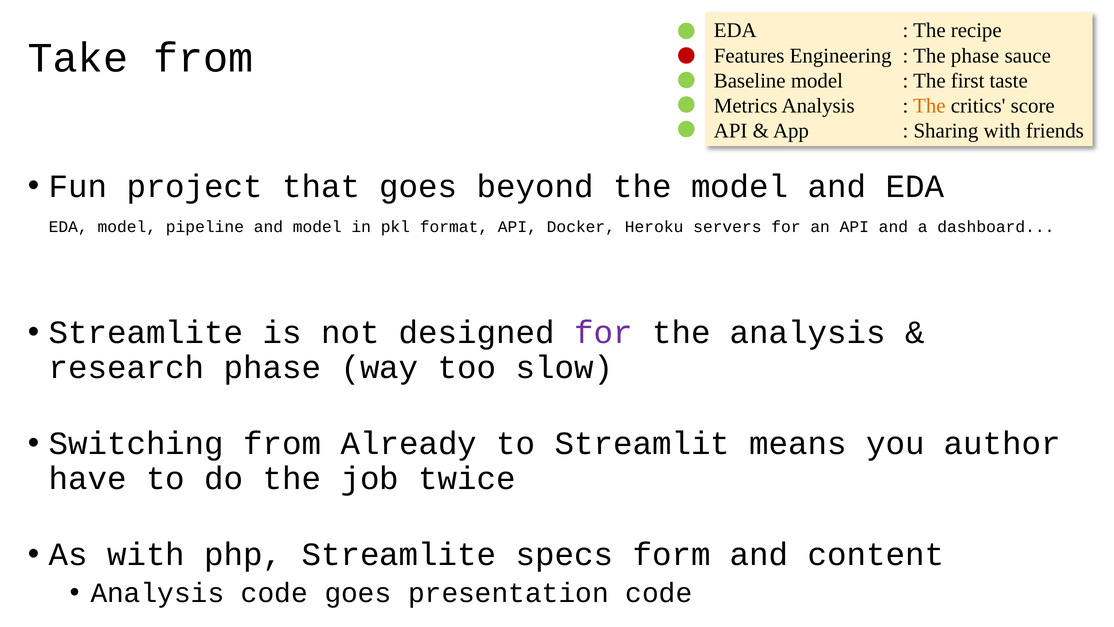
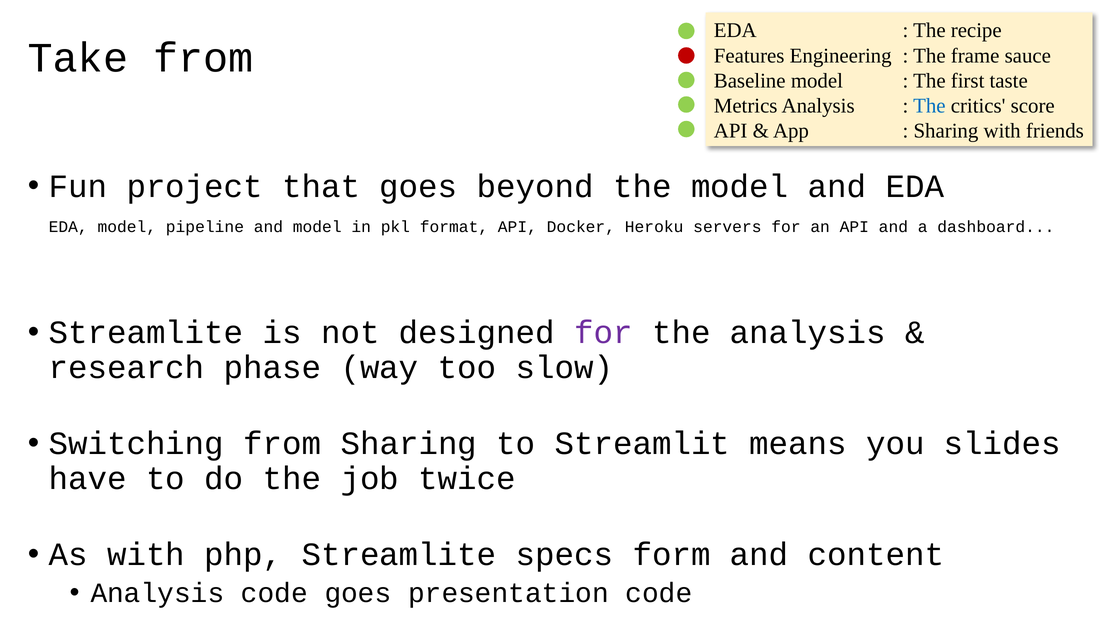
The phase: phase -> frame (975, 56)
The colour: orange -> blue (929, 106)
from Already: Already -> Sharing (409, 443)
author: author -> slides (1002, 443)
